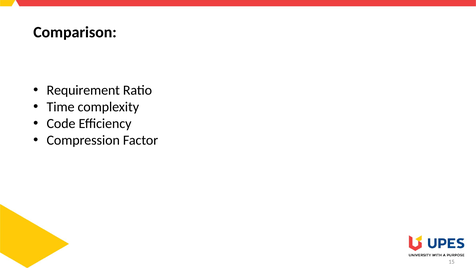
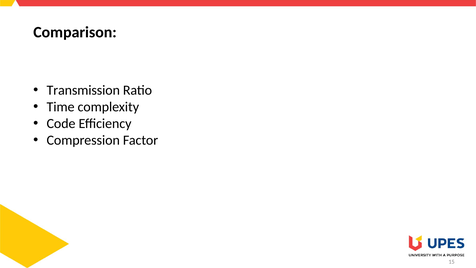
Requirement: Requirement -> Transmission (83, 90)
